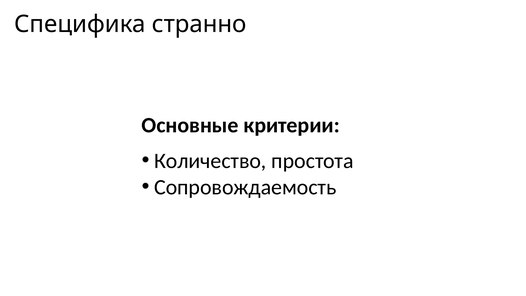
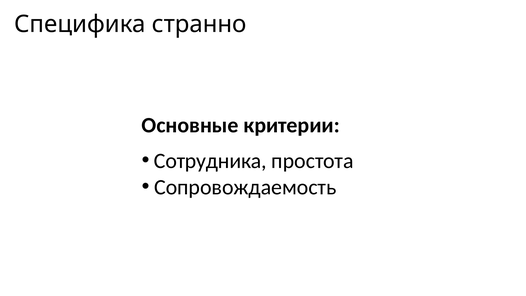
Количество: Количество -> Сотрудника (210, 161)
